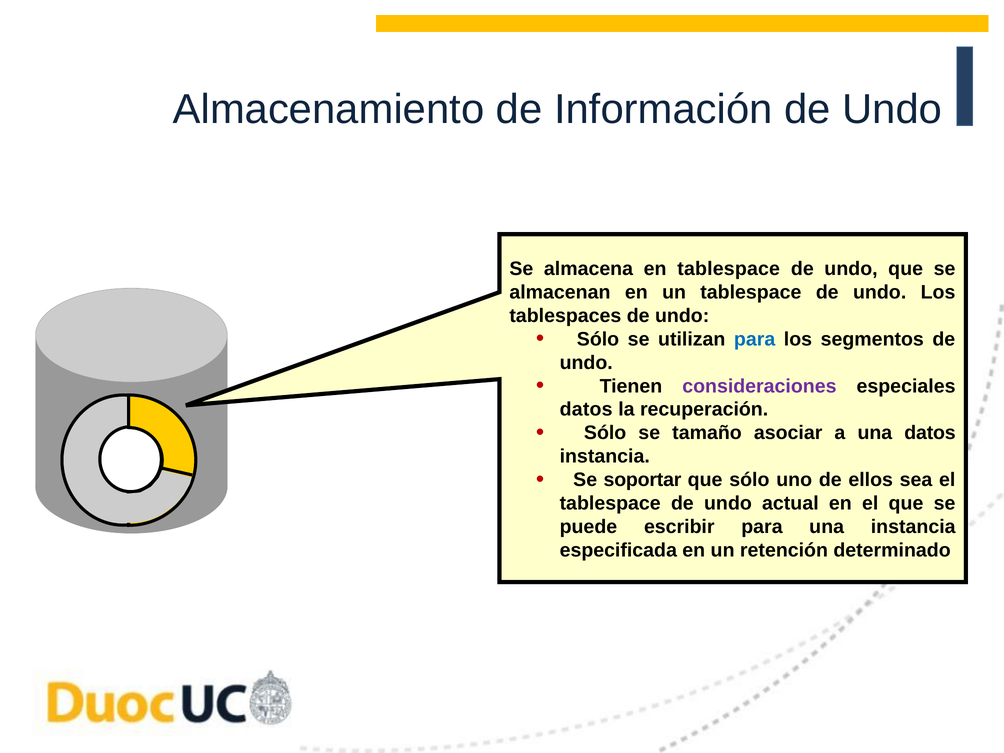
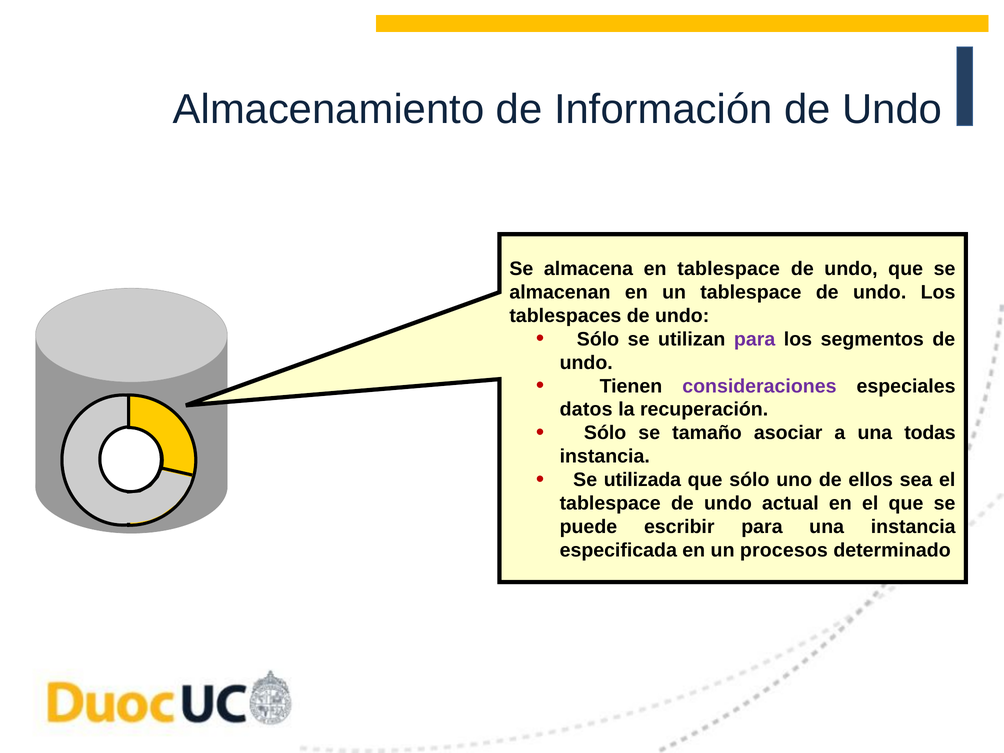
para colour: blue -> purple (755, 339)
una datos: datos -> todas (930, 433)
soportar: soportar -> utilizada (642, 480)
retención: retención -> procesos (784, 550)
